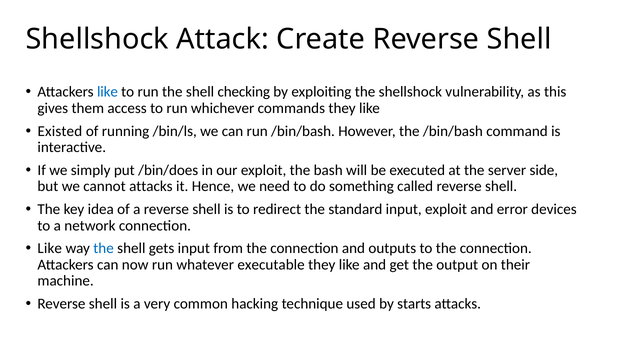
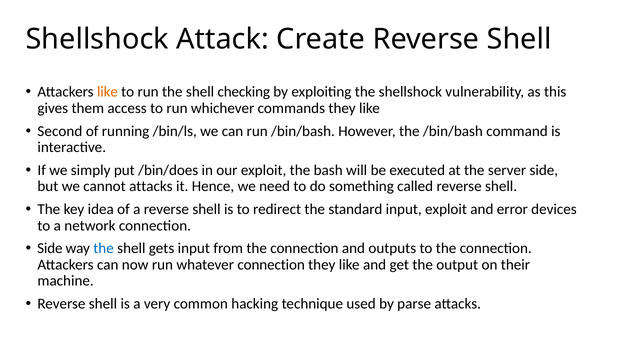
like colour: blue -> orange (107, 92)
Existed: Existed -> Second (60, 131)
Like: Like -> Side (50, 249)
whatever executable: executable -> connection (271, 265)
starts: starts -> parse (414, 304)
